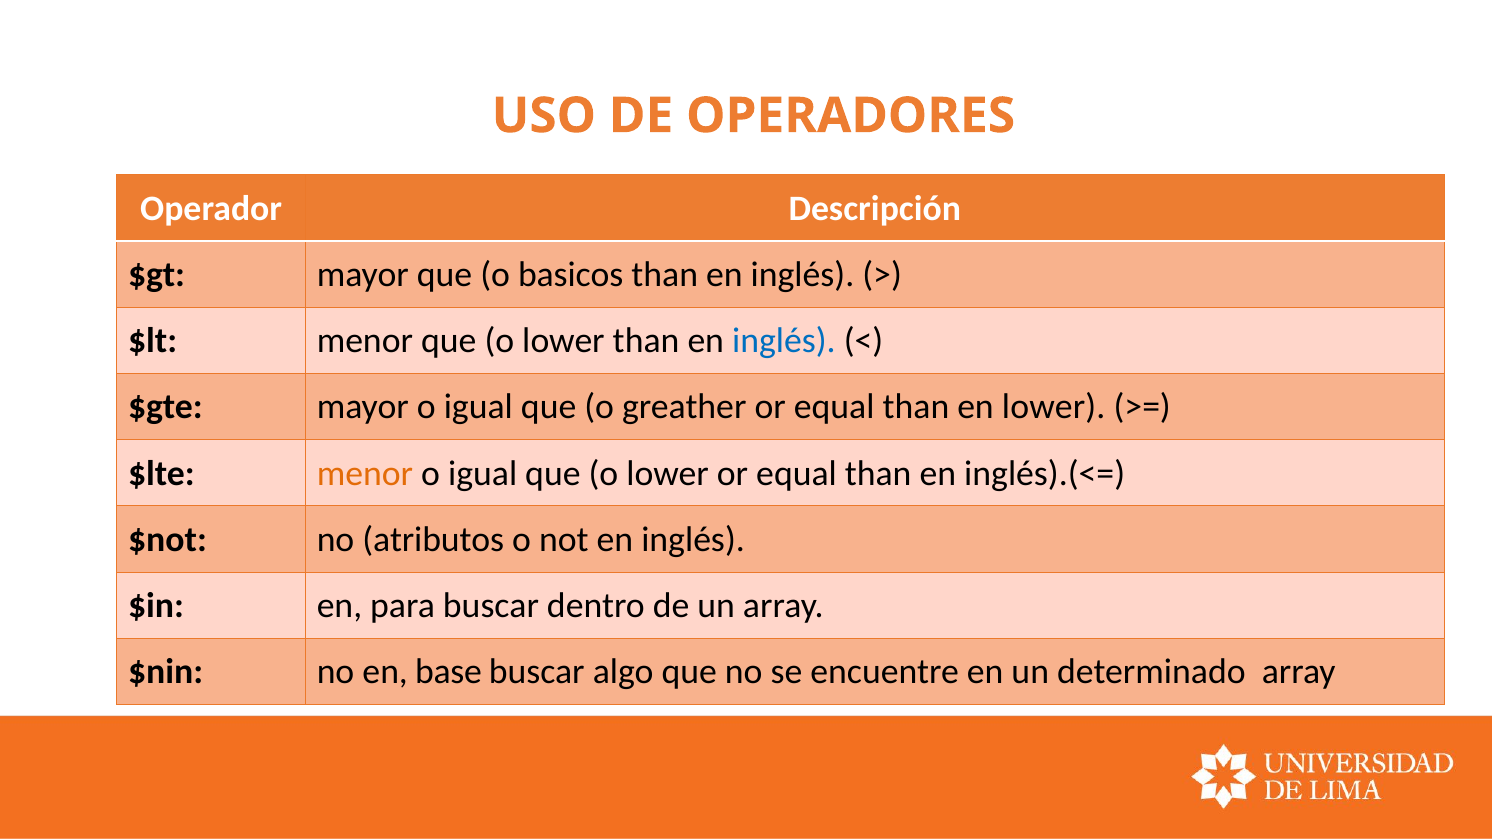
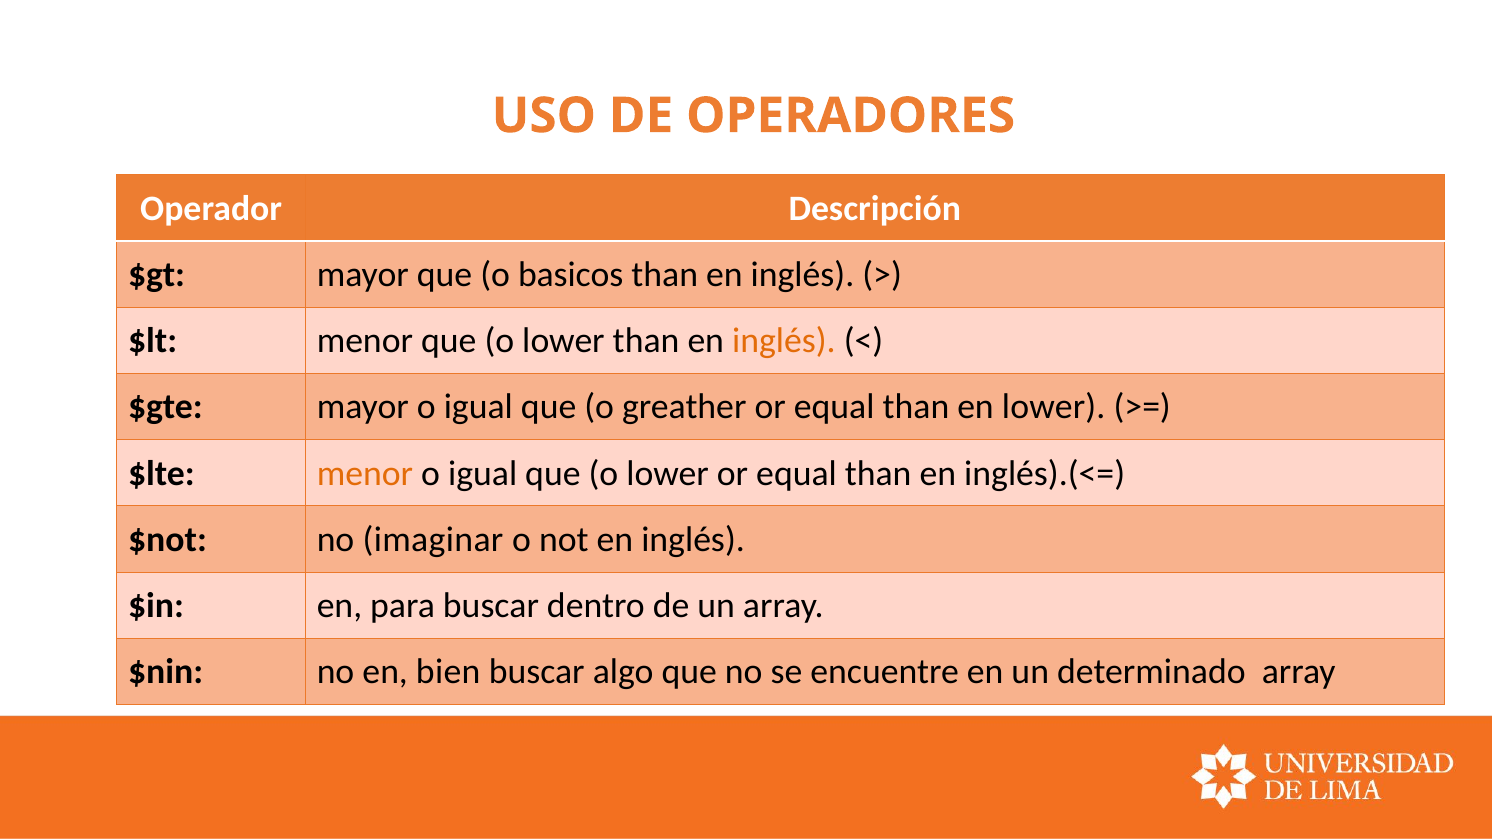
inglés colour: blue -> orange (784, 341)
atributos: atributos -> imaginar (433, 540)
base: base -> bien (448, 672)
